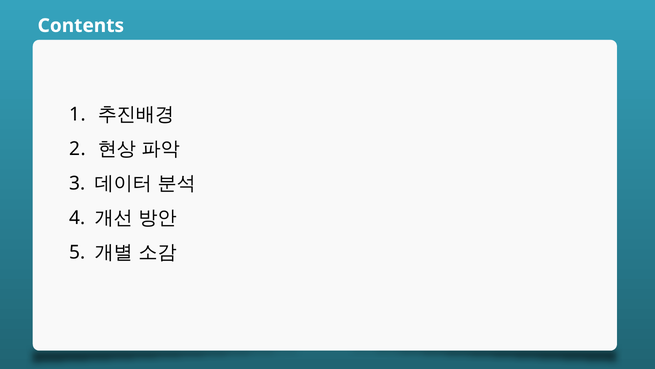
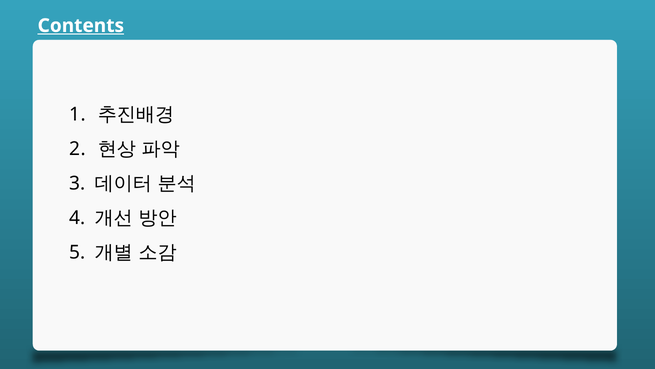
Contents underline: none -> present (81, 26)
